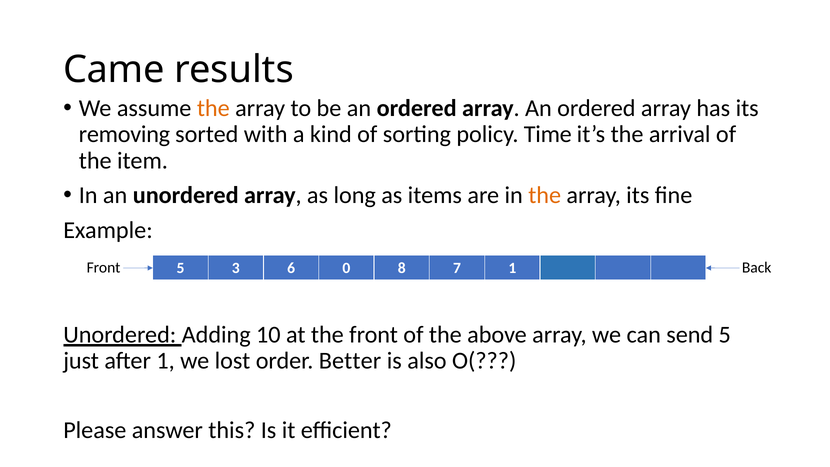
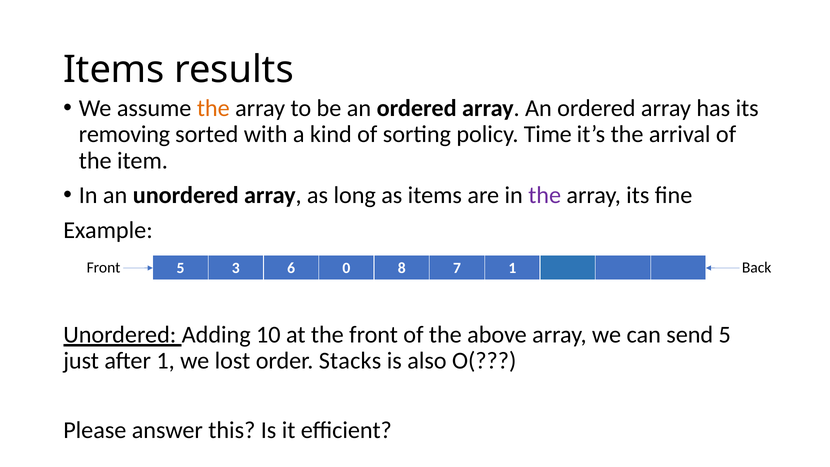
Came: Came -> Items (114, 70)
the colour: orange -> purple (545, 195)
Better: Better -> Stacks (350, 361)
